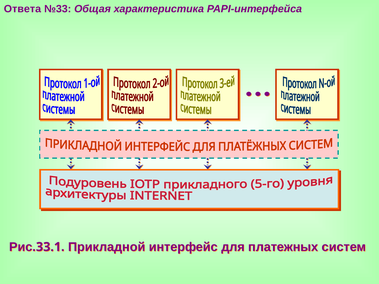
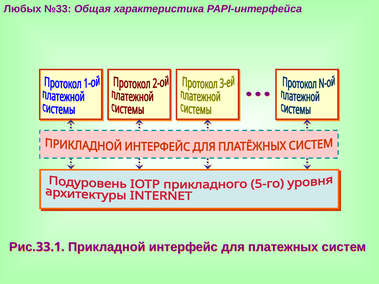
Ответа: Ответа -> Любых (23, 9)
